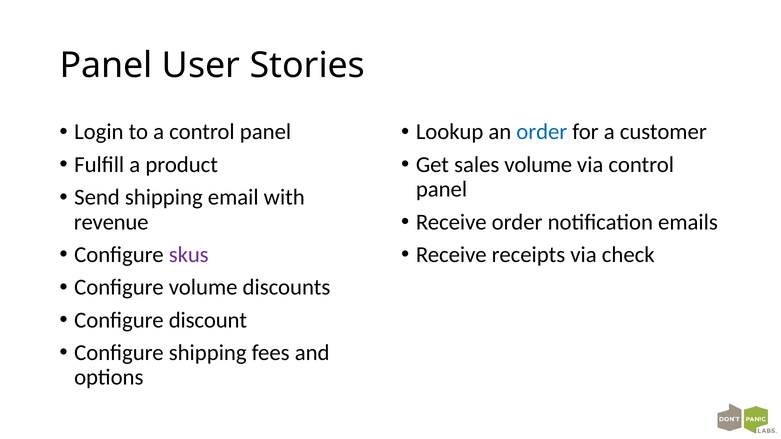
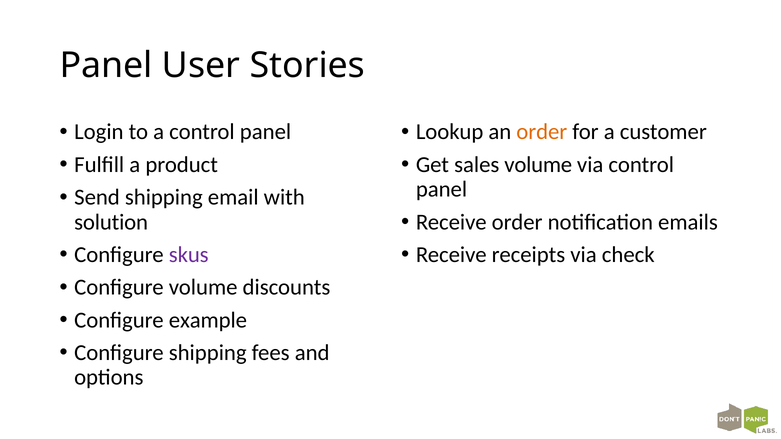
order colour: blue -> orange (542, 132)
revenue: revenue -> solution (111, 222)
discount: discount -> example (208, 320)
